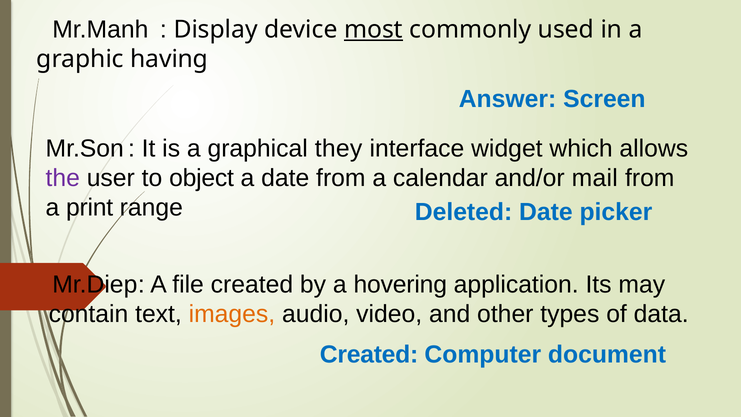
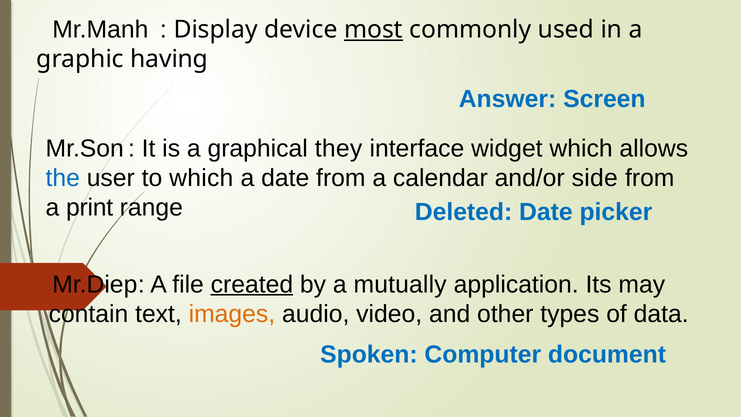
the colour: purple -> blue (63, 178)
to object: object -> which (201, 178)
mail: mail -> side (595, 178)
created underline: none -> present (252, 284)
hovering: hovering -> mutually (400, 284)
Created: Created -> Spoken (369, 355)
